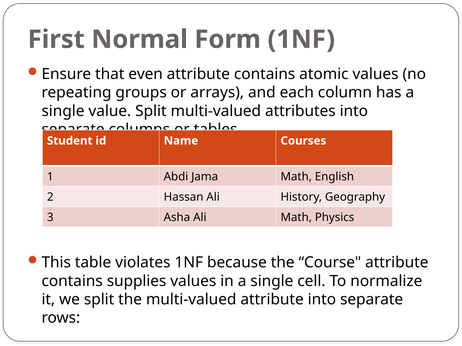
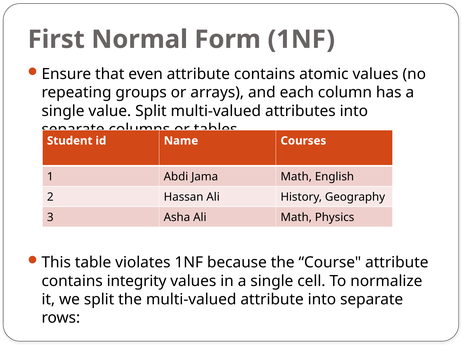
supplies: supplies -> integrity (137, 281)
